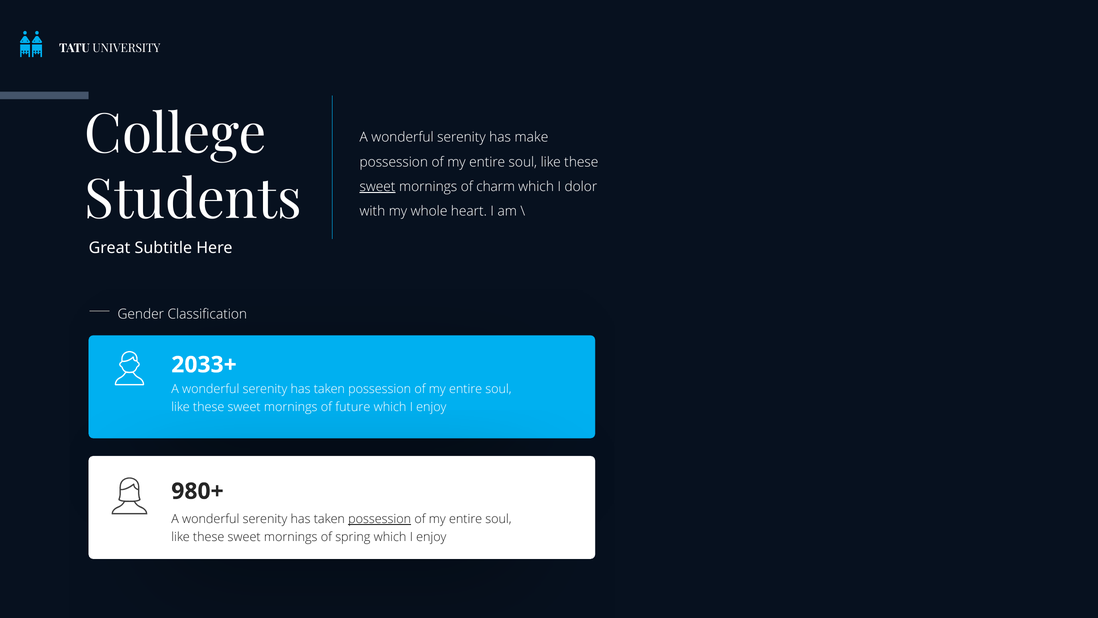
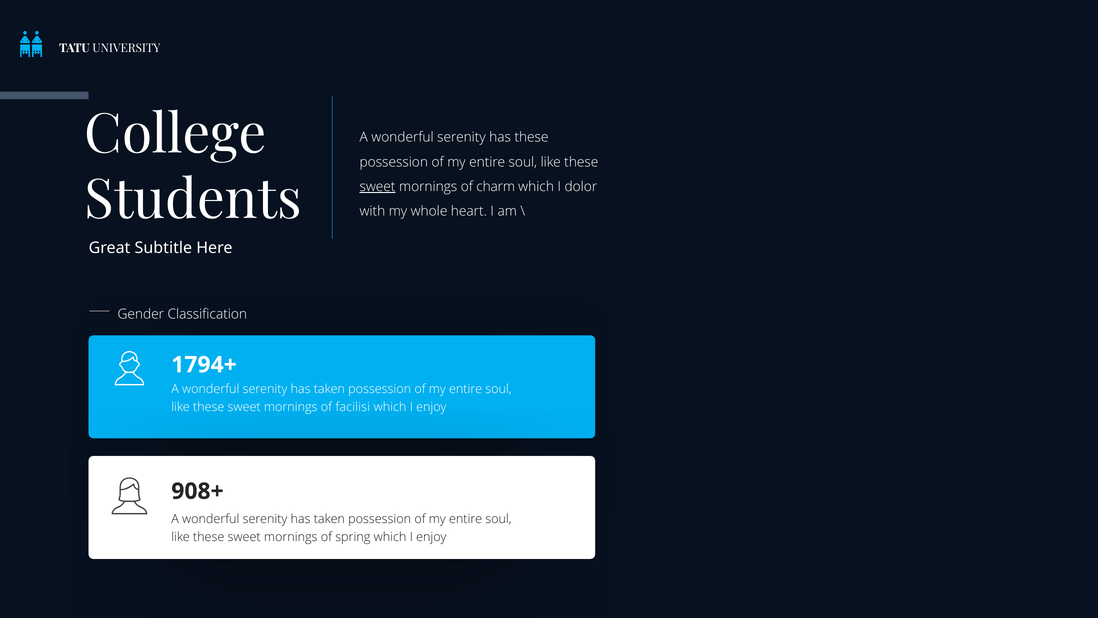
has make: make -> these (531, 137)
2033+: 2033+ -> 1794+ (204, 365)
future: future -> facilisi (353, 407)
980+: 980+ -> 908+ (197, 491)
possession underline: present -> none (380, 519)
